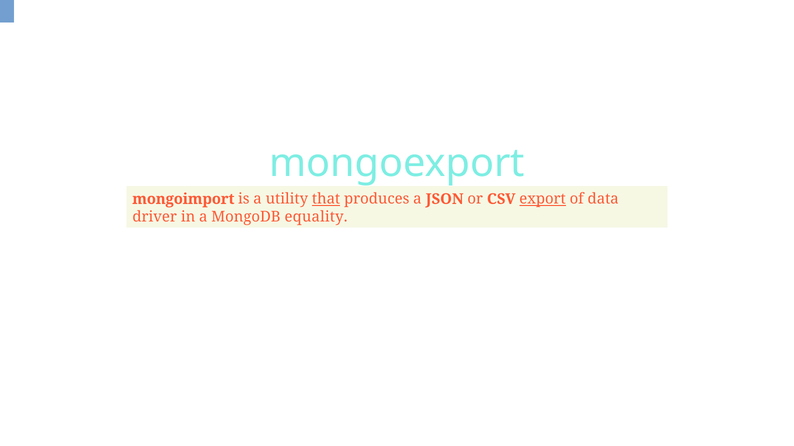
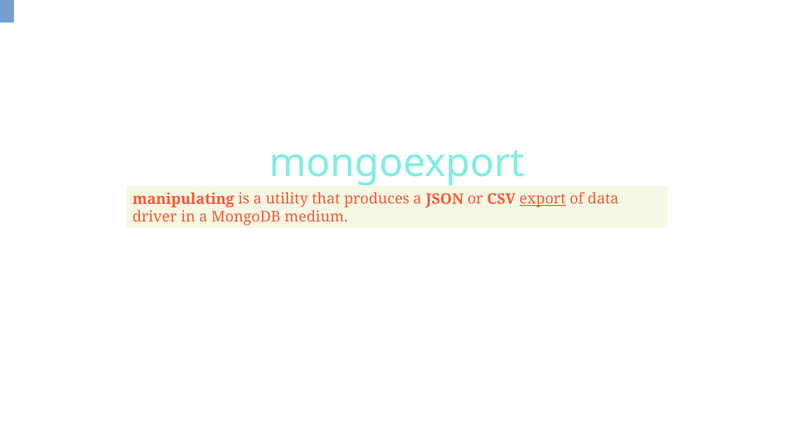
mongoimport: mongoimport -> manipulating (183, 199)
that underline: present -> none (326, 199)
equality: equality -> medium (316, 217)
